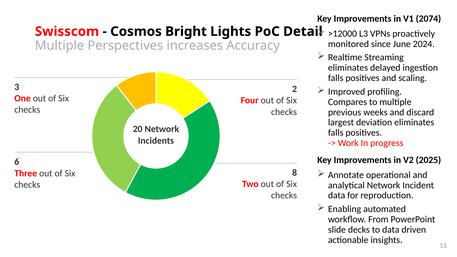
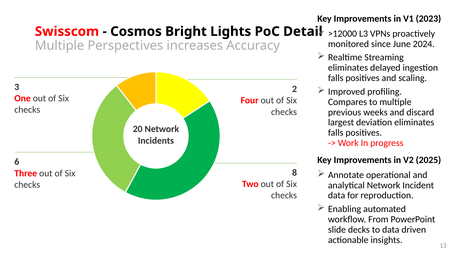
2074: 2074 -> 2023 (428, 19)
